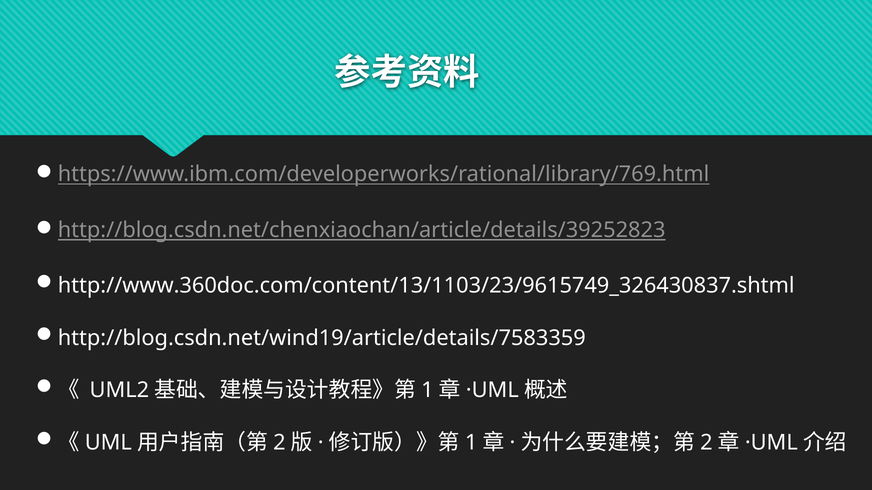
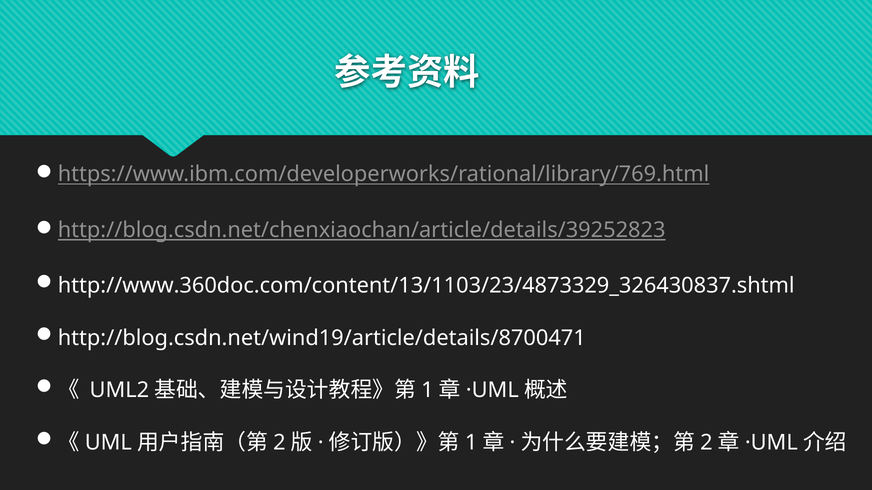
http://www.360doc.com/content/13/1103/23/9615749_326430837.shtml: http://www.360doc.com/content/13/1103/23/9615749_326430837.shtml -> http://www.360doc.com/content/13/1103/23/4873329_326430837.shtml (426, 286)
http://blog.csdn.net/wind19/article/details/7583359: http://blog.csdn.net/wind19/article/details/7583359 -> http://blog.csdn.net/wind19/article/details/8700471 (322, 338)
